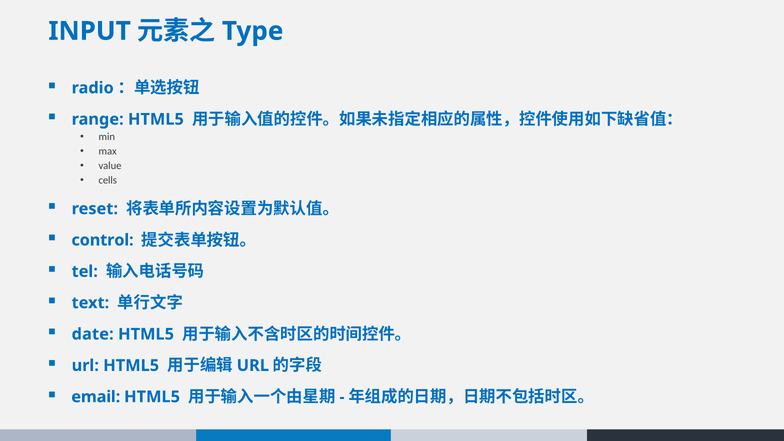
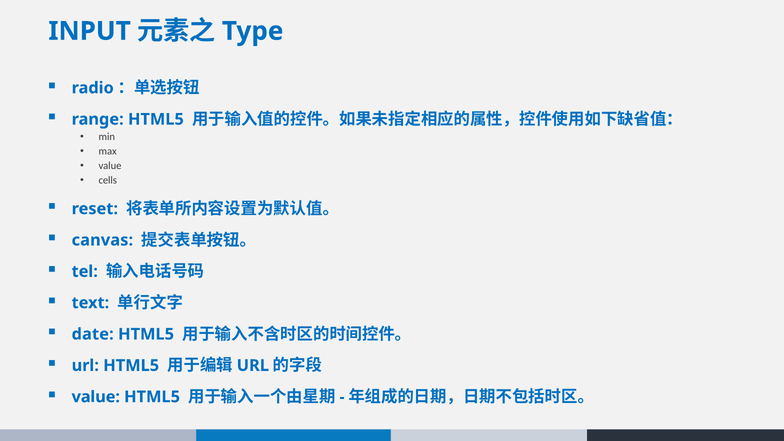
control: control -> canvas (102, 240)
email: email -> value (96, 397)
